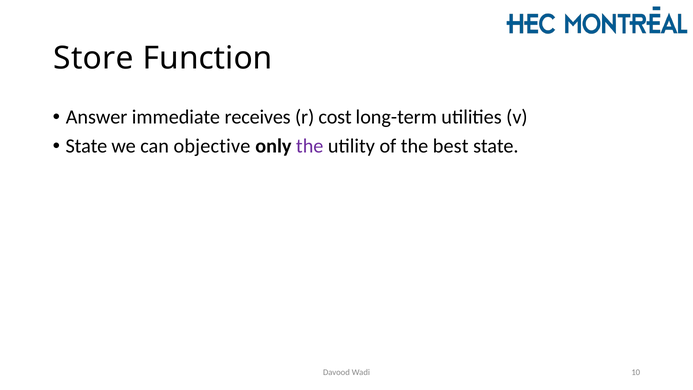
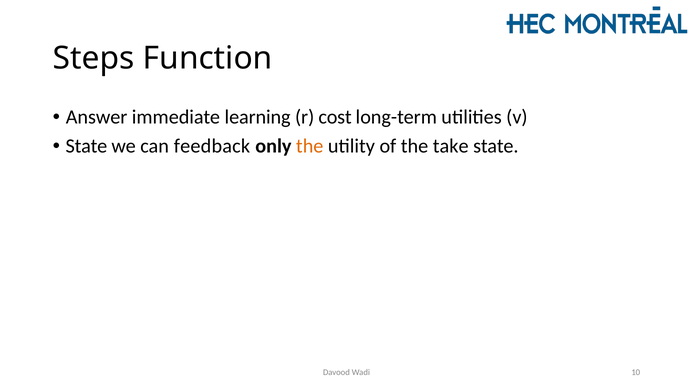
Store: Store -> Steps (94, 58)
receives: receives -> learning (258, 117)
objective: objective -> feedback (212, 146)
the colour: purple -> orange (310, 146)
best: best -> take (451, 146)
